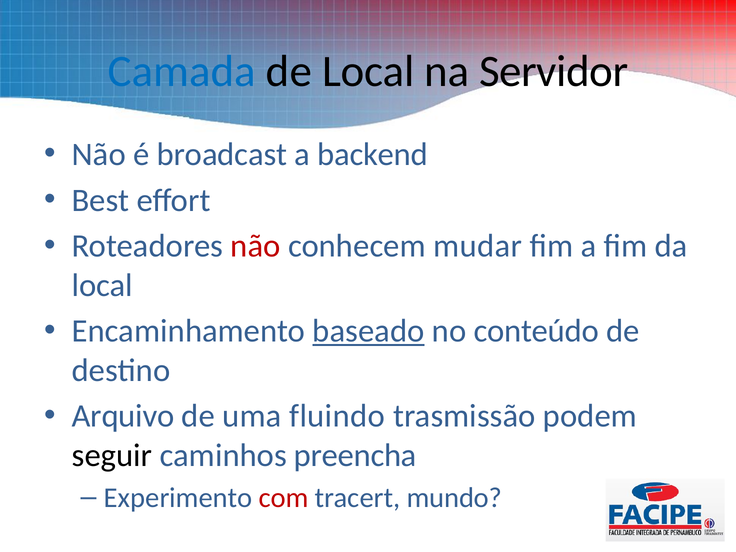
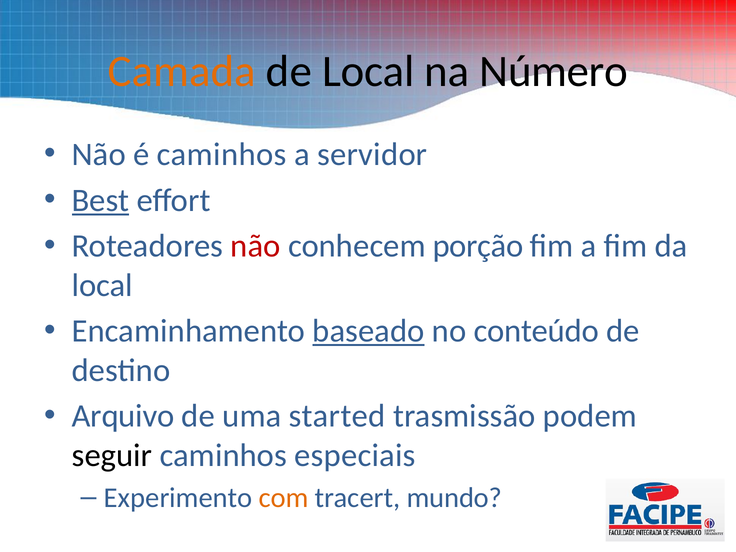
Camada colour: blue -> orange (182, 71)
Servidor: Servidor -> Número (554, 71)
é broadcast: broadcast -> caminhos (222, 154)
backend: backend -> servidor (372, 154)
Best underline: none -> present (100, 200)
mudar: mudar -> porção (478, 246)
fluindo: fluindo -> started (337, 416)
preencha: preencha -> especiais (355, 455)
com colour: red -> orange (283, 498)
